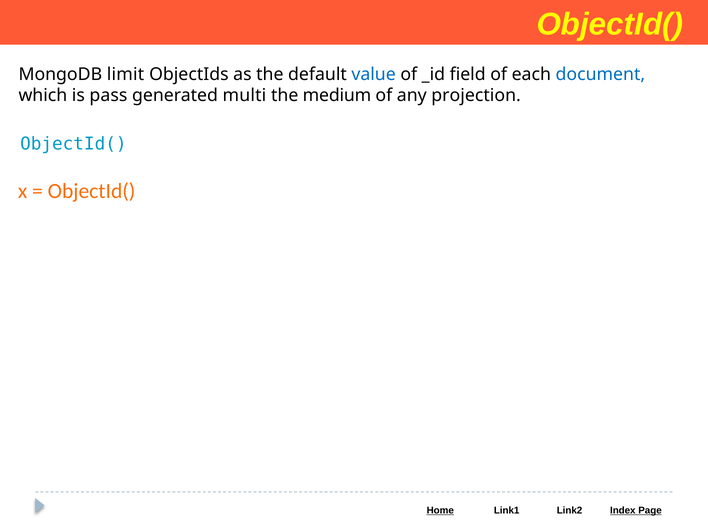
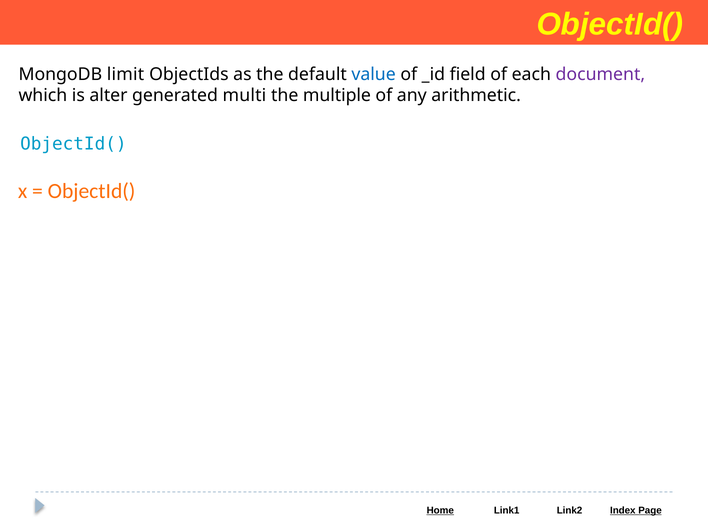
document colour: blue -> purple (600, 74)
pass: pass -> alter (108, 96)
medium: medium -> multiple (337, 96)
projection: projection -> arithmetic (476, 96)
